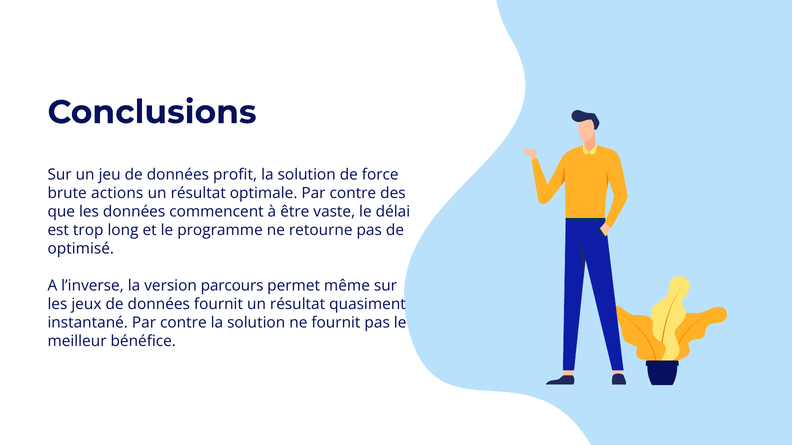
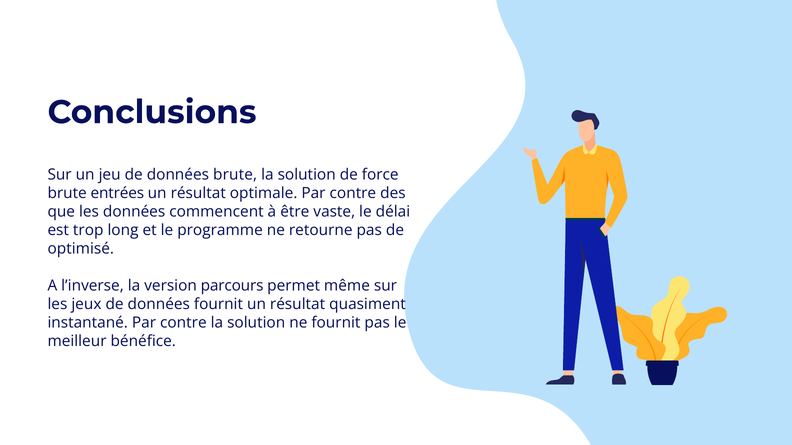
données profit: profit -> brute (235, 175)
actions: actions -> entrées (117, 193)
